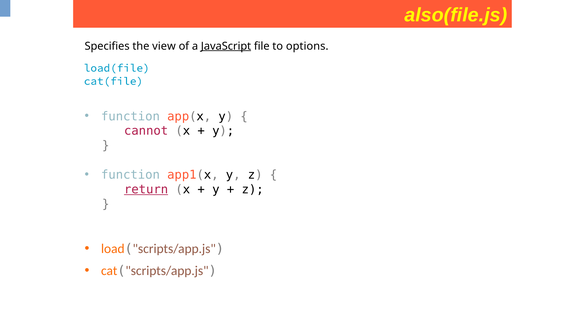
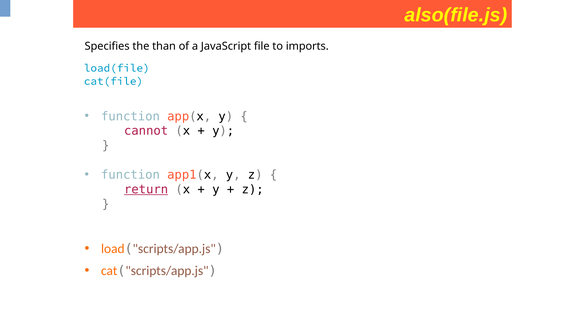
view: view -> than (164, 46)
JavaScript underline: present -> none (226, 46)
options: options -> imports (307, 46)
